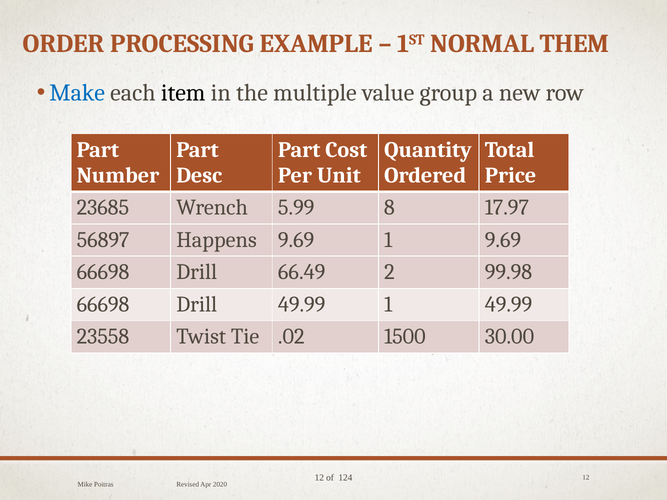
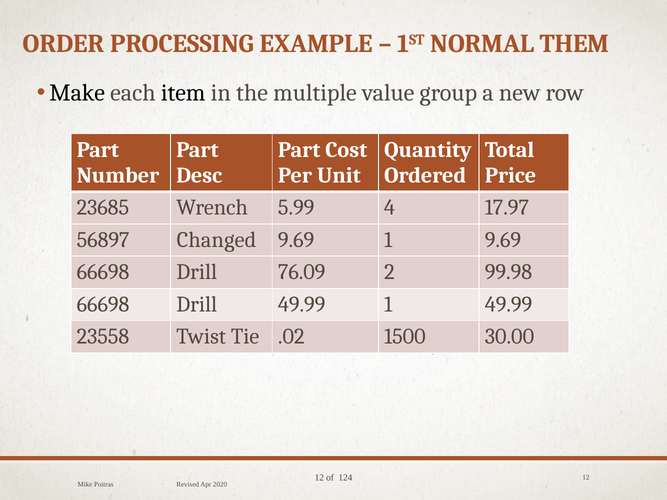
Make colour: blue -> black (77, 93)
8: 8 -> 4 (389, 208)
Happens: Happens -> Changed (216, 240)
66.49: 66.49 -> 76.09 (302, 272)
